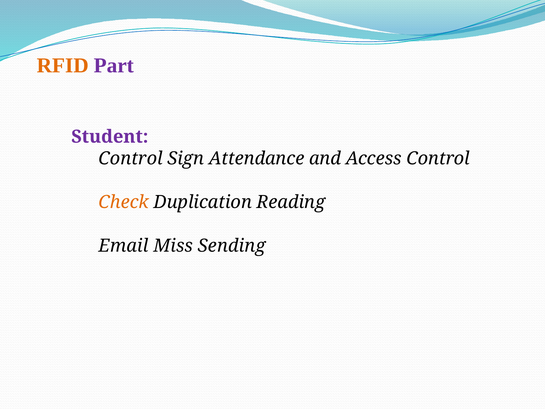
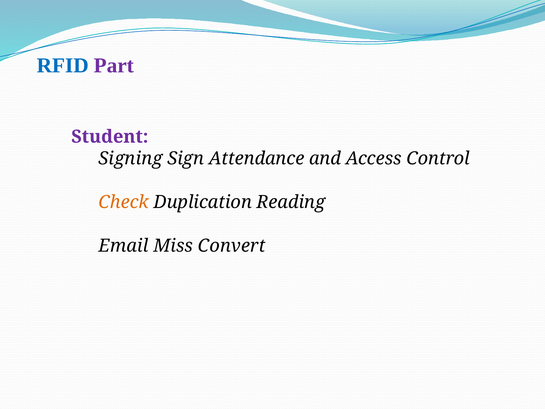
RFID colour: orange -> blue (63, 66)
Control: Control -> Signing (131, 158)
Sending: Sending -> Convert (232, 246)
